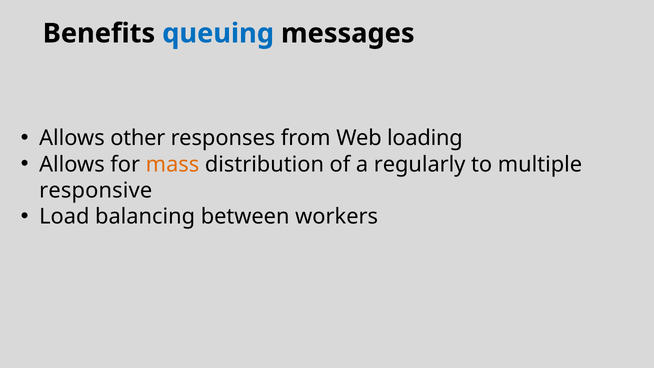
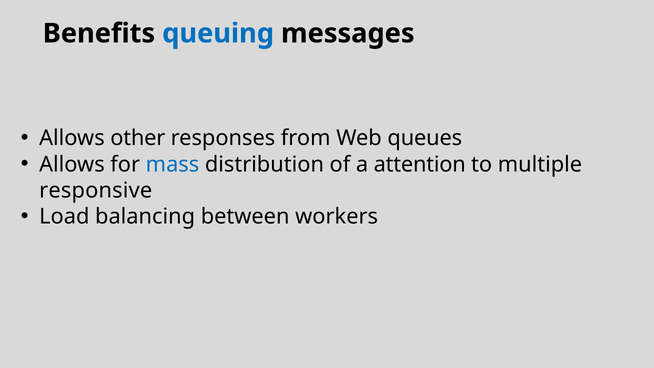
loading: loading -> queues (425, 138)
mass colour: orange -> blue (172, 164)
regularly: regularly -> attention (420, 164)
